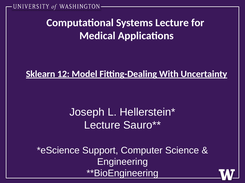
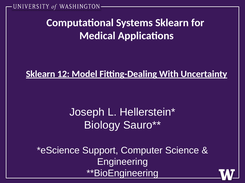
Systems Lecture: Lecture -> Sklearn (172, 23)
Lecture: Lecture -> Biology (102, 126)
